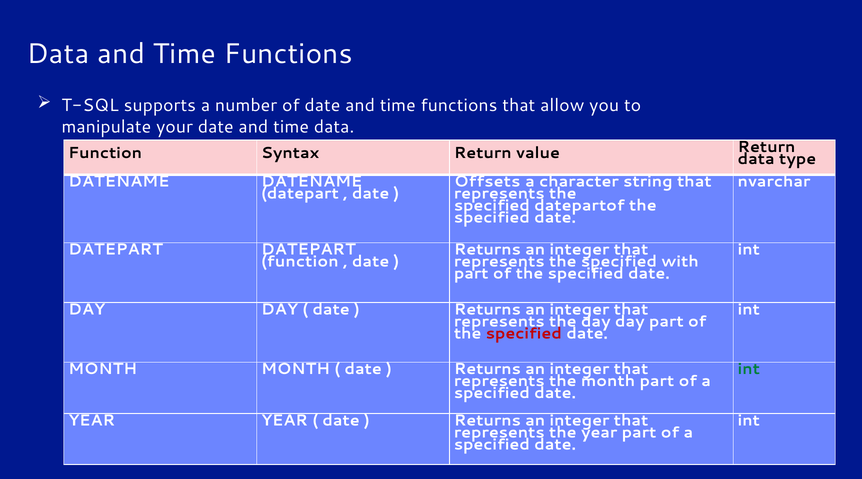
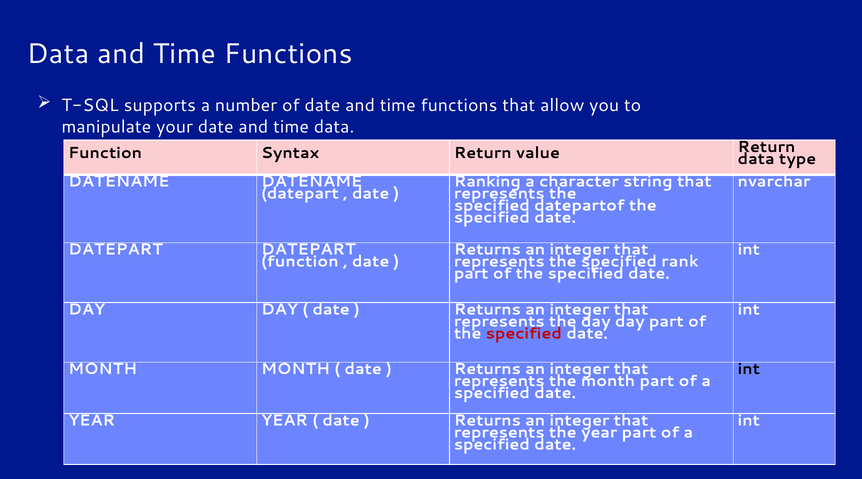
Offsets: Offsets -> Ranking (487, 182)
with: with -> rank (680, 262)
int colour: green -> black (749, 369)
